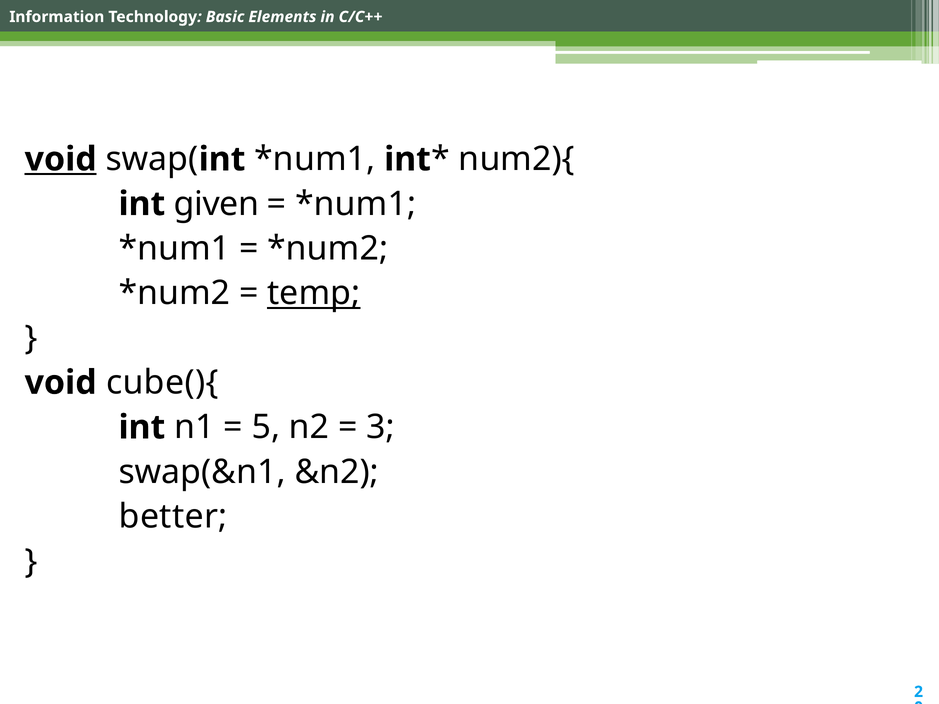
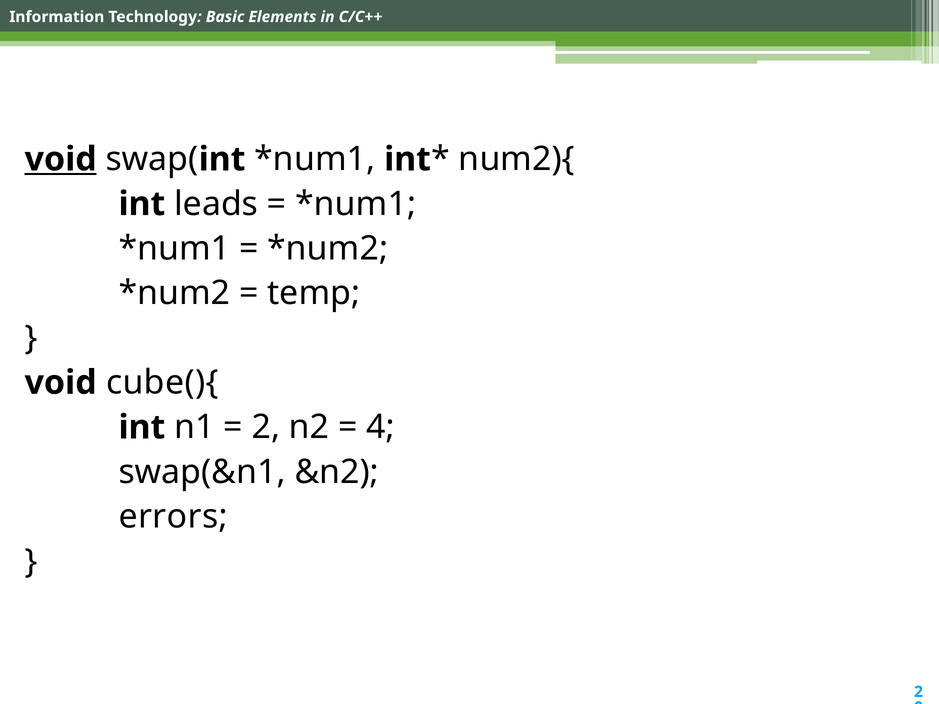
given: given -> leads (216, 204)
temp underline: present -> none (314, 293)
5: 5 -> 2 (266, 427)
3: 3 -> 4 (381, 427)
better: better -> errors (173, 517)
